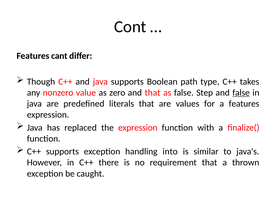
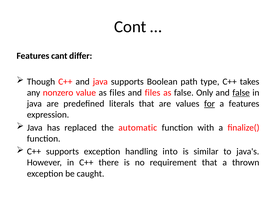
as zero: zero -> files (117, 93)
and that: that -> files (153, 93)
Step: Step -> Only (205, 93)
for underline: none -> present (210, 104)
the expression: expression -> automatic (138, 128)
